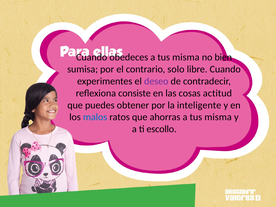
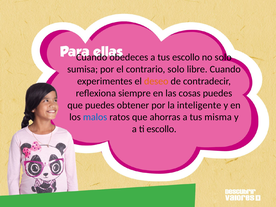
obedeces a tus misma: misma -> escollo (186, 57)
no bien: bien -> solo (223, 57)
deseo colour: purple -> orange (156, 81)
consiste: consiste -> siempre (134, 93)
cosas actitud: actitud -> puedes (217, 93)
